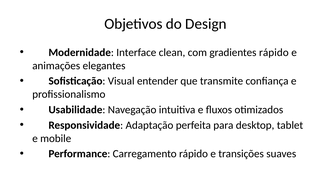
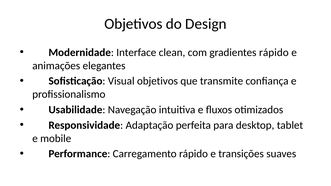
Visual entender: entender -> objetivos (157, 81)
